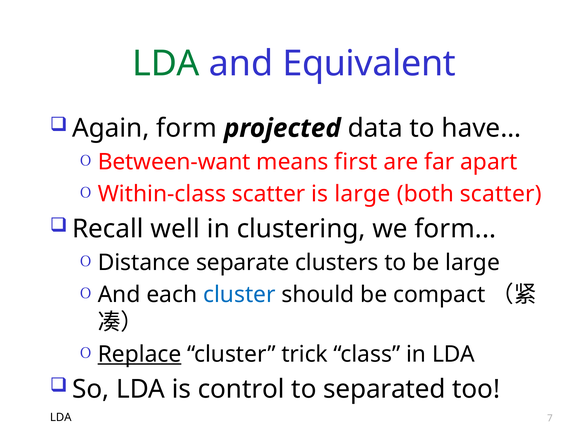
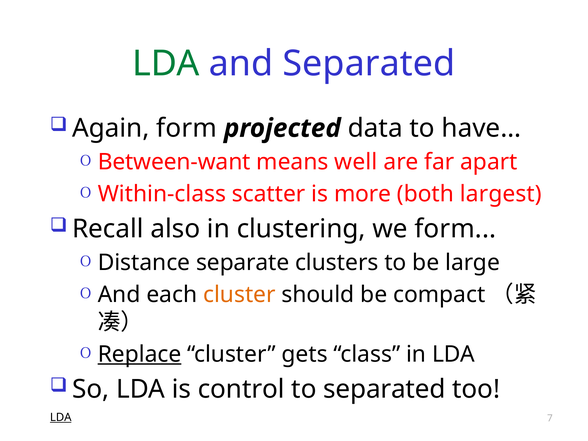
and Equivalent: Equivalent -> Separated (369, 64)
first: first -> well (356, 162)
is large: large -> more (363, 194)
both scatter: scatter -> largest (501, 194)
well: well -> also (175, 229)
cluster colour: blue -> orange (239, 295)
trick: trick -> gets (305, 354)
LDA underline: none -> present (61, 417)
